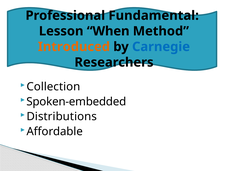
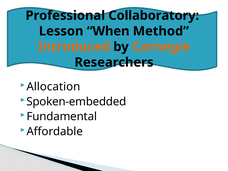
Fundamental: Fundamental -> Collaboratory (154, 16)
Carnegie colour: blue -> orange (161, 47)
Collection: Collection -> Allocation (53, 87)
Distributions: Distributions -> Fundamental (62, 117)
